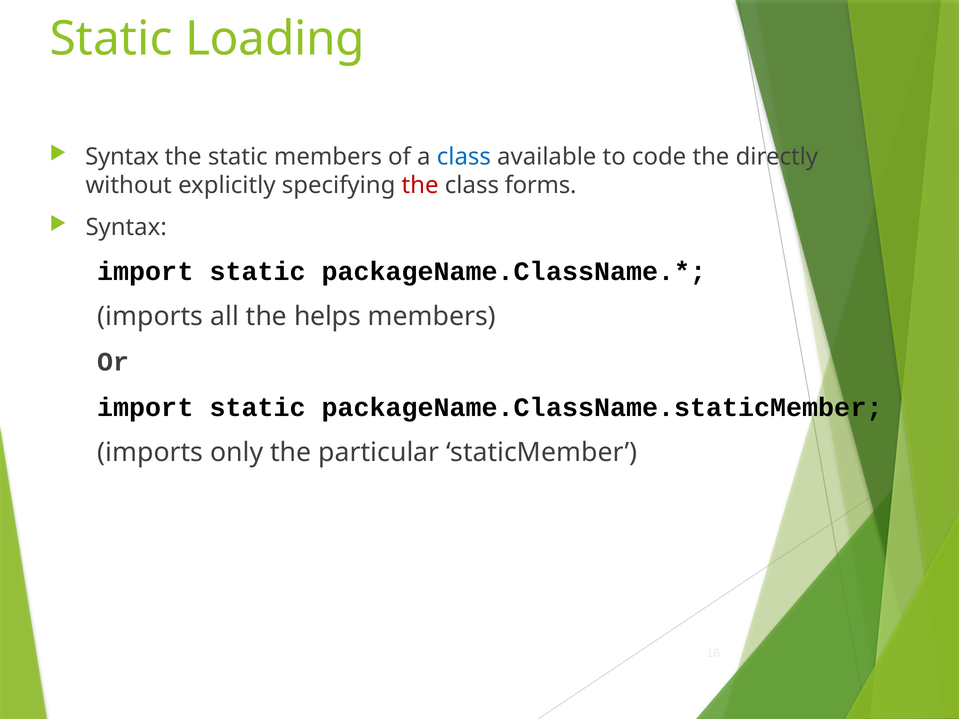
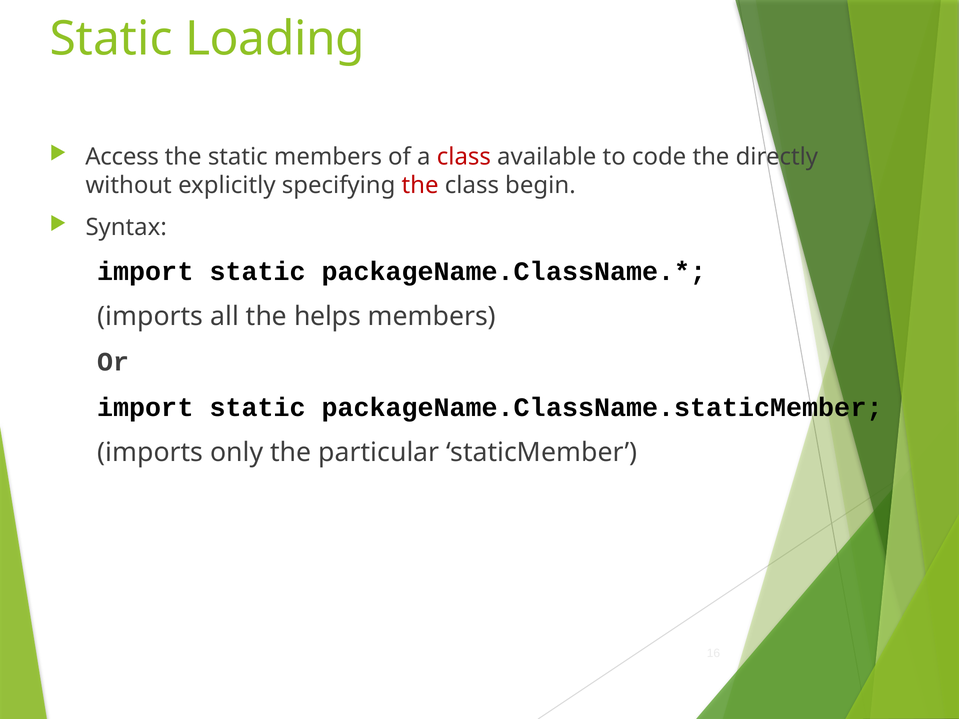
Syntax: Syntax -> Access (122, 157)
class colour: blue -> red (464, 157)
forms: forms -> begin (540, 185)
